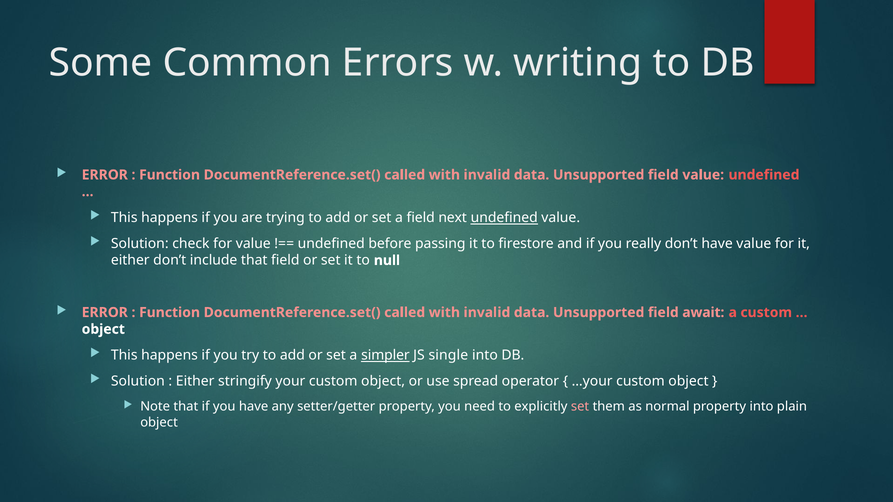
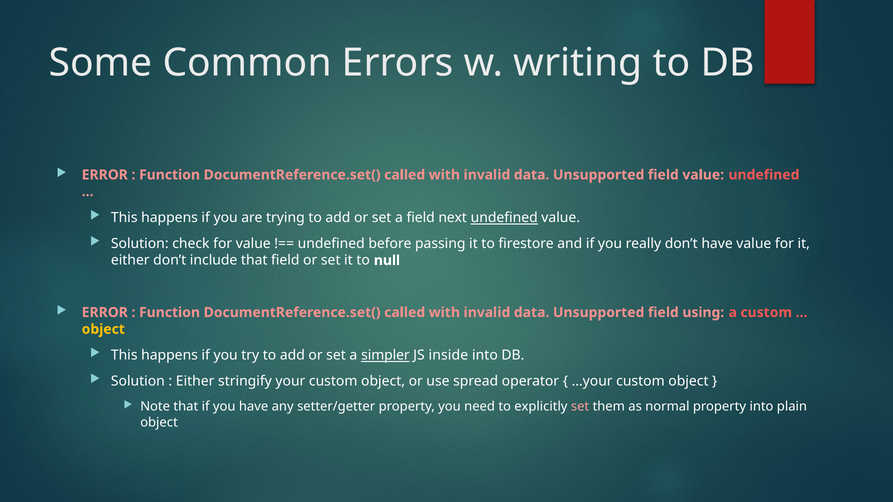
await: await -> using (703, 313)
object colour: white -> yellow (103, 329)
single: single -> inside (448, 355)
